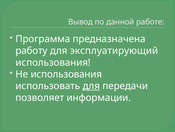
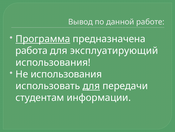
Программа underline: none -> present (43, 39)
работу: работу -> работа (32, 50)
позволяет: позволяет -> студентам (40, 97)
